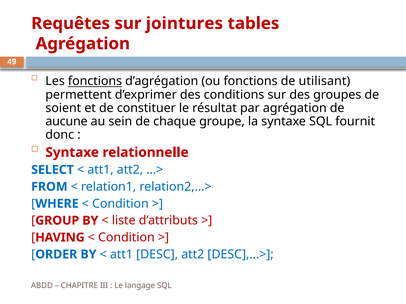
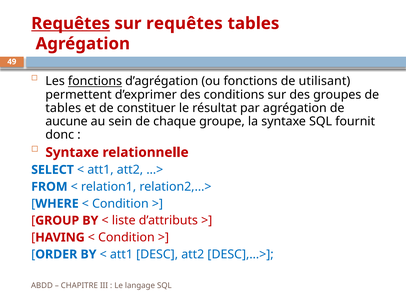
Requêtes underline: none -> present (71, 23)
sur jointures: jointures -> requêtes (184, 23)
soient: soient -> tables (63, 108)
